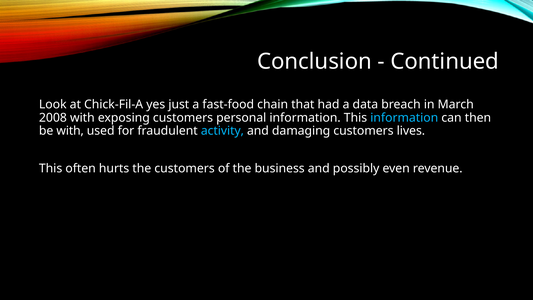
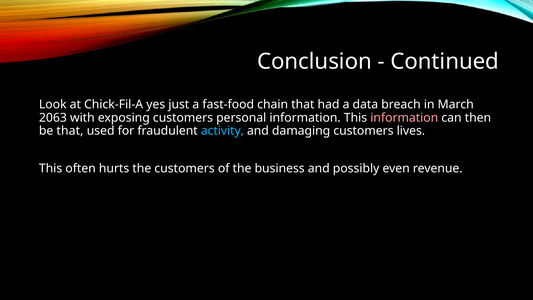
2008: 2008 -> 2063 (53, 118)
information colour: light blue -> pink (404, 118)
be with: with -> that (70, 131)
